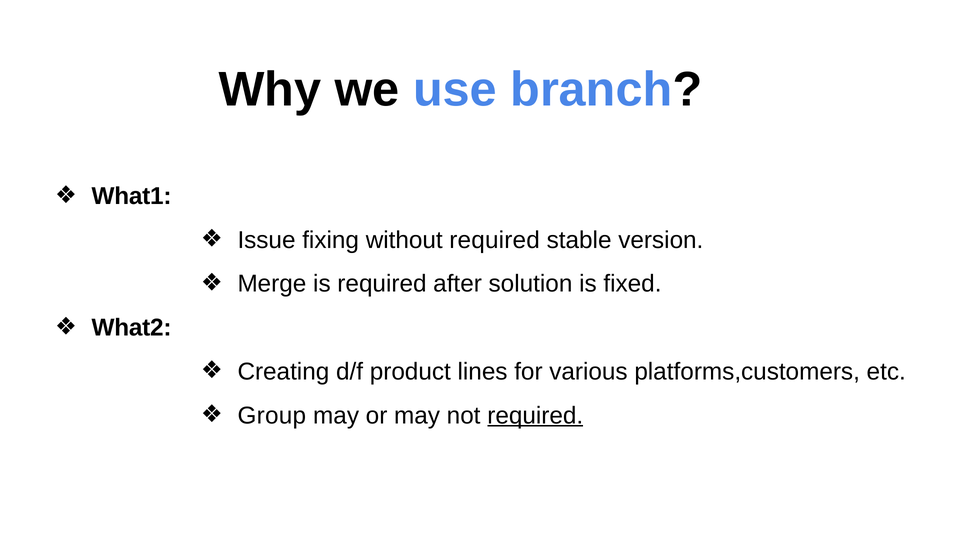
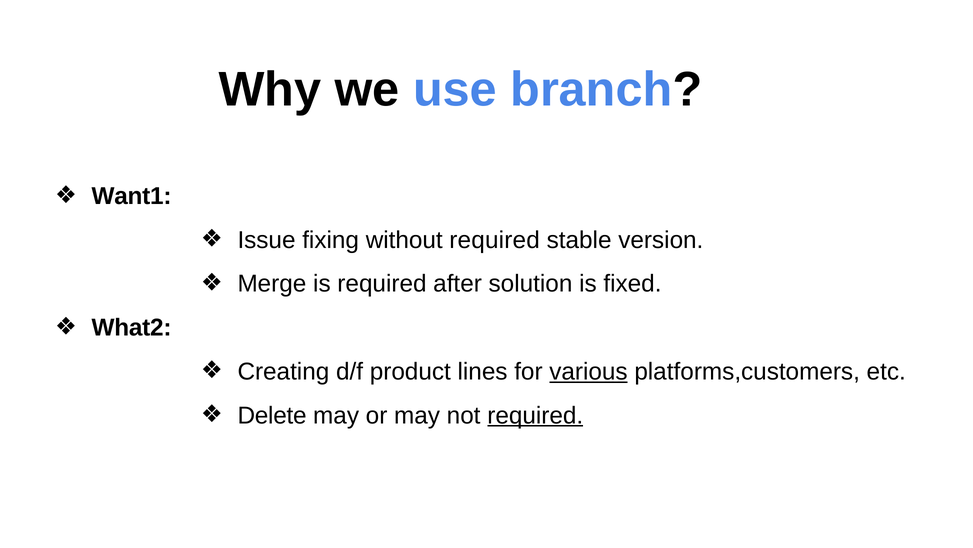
What1: What1 -> Want1 (132, 196)
various underline: none -> present (588, 371)
Group: Group -> Delete (272, 415)
